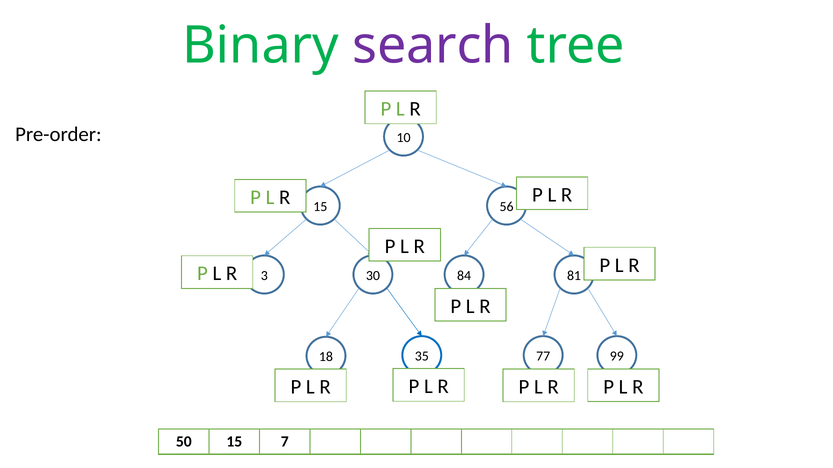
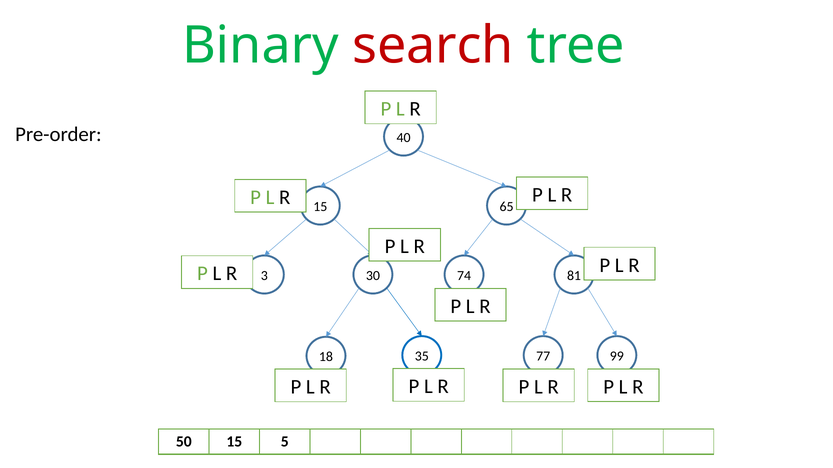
search colour: purple -> red (433, 46)
10: 10 -> 40 (404, 138)
56: 56 -> 65 (507, 207)
84: 84 -> 74 (464, 276)
7: 7 -> 5 (285, 442)
